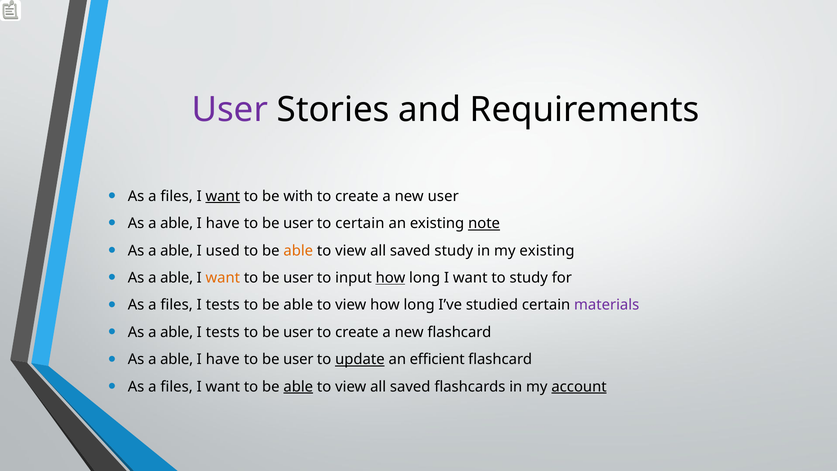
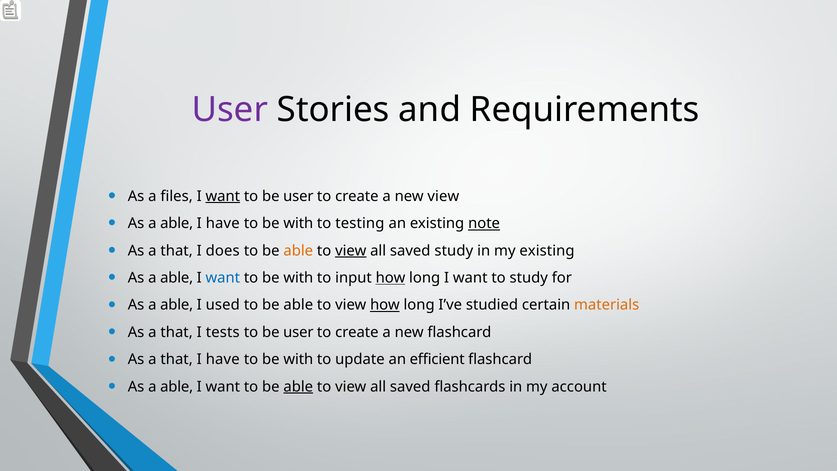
with: with -> user (298, 196)
new user: user -> view (443, 196)
user: user -> with (298, 223)
to certain: certain -> testing (360, 223)
able: able -> that (177, 251)
used: used -> does (223, 251)
view underline: none -> present (351, 251)
want colour: orange -> blue (223, 278)
user: user -> with (298, 278)
files: files -> able (177, 305)
tests: tests -> used (223, 305)
how underline: none -> present (385, 305)
materials colour: purple -> orange (607, 305)
able: able -> that (177, 332)
able: able -> that (177, 359)
user: user -> with (298, 359)
update underline: present -> none (360, 359)
files: files -> able (177, 387)
account underline: present -> none (579, 387)
